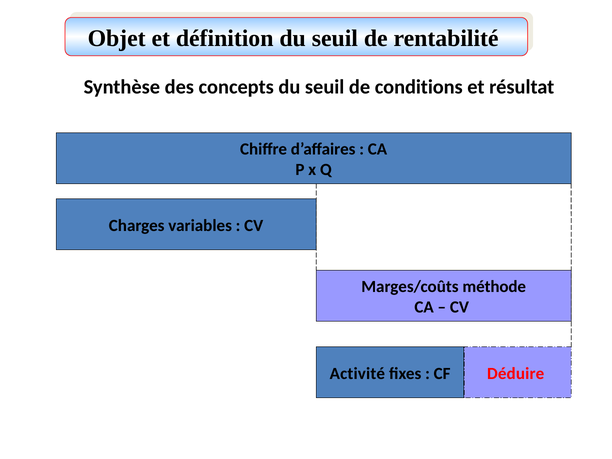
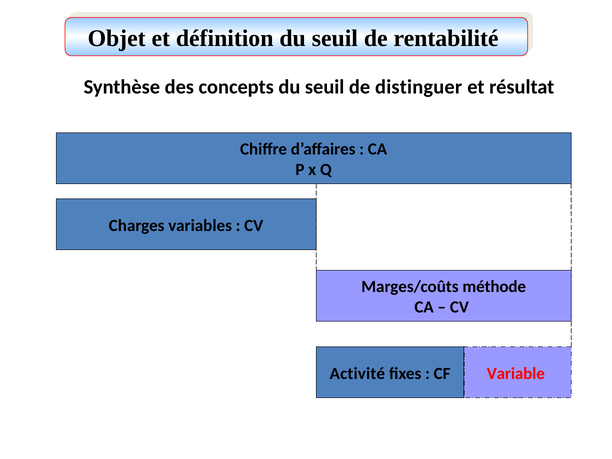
conditions: conditions -> distinguer (419, 87)
Déduire: Déduire -> Variable (516, 373)
